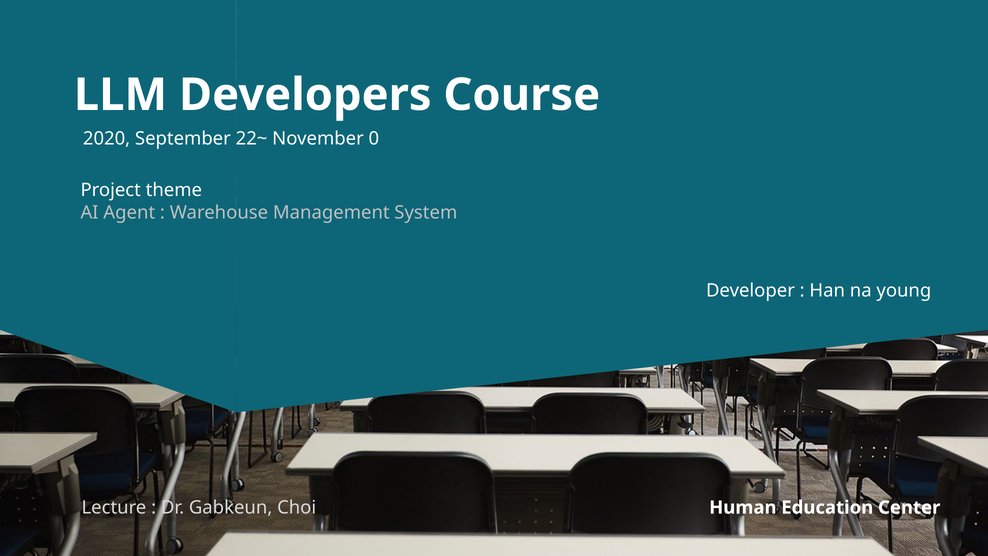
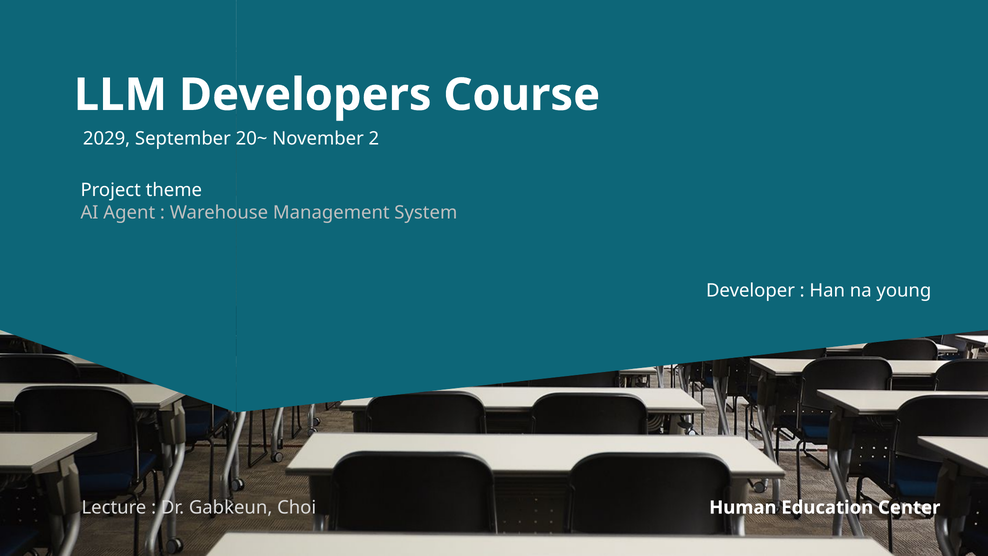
2020: 2020 -> 2029 (107, 139)
22~: 22~ -> 20~ (252, 139)
0: 0 -> 2 (374, 139)
